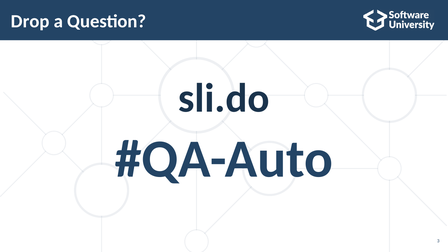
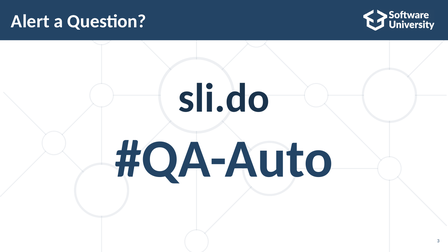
Drop: Drop -> Alert (30, 21)
